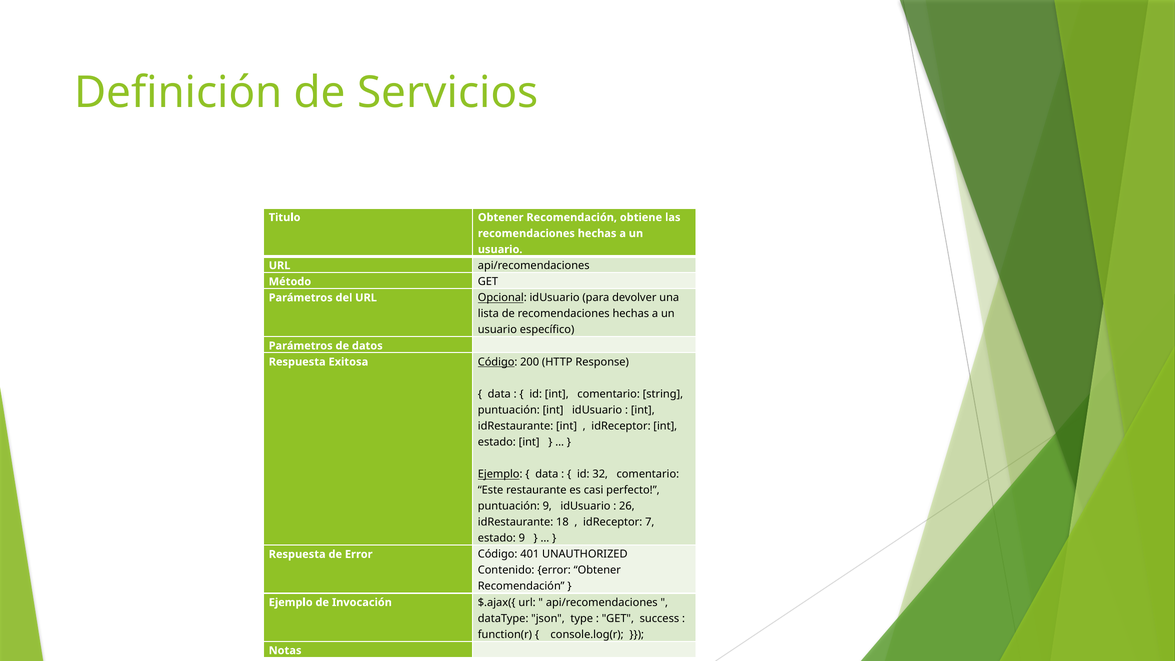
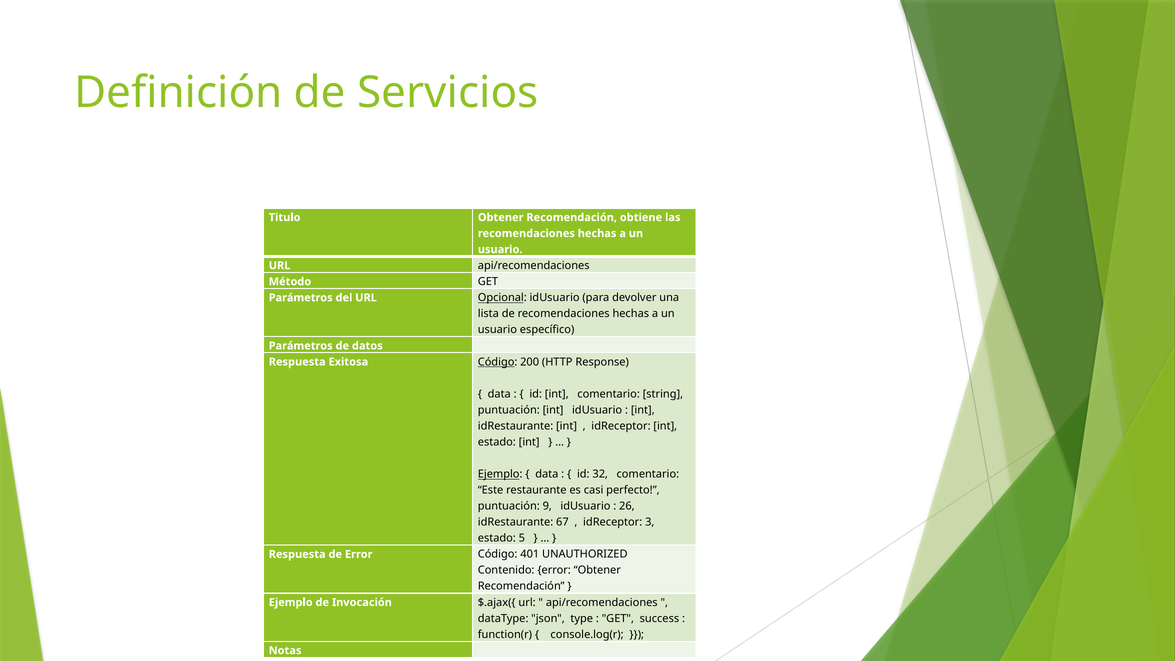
18: 18 -> 67 (562, 522)
7: 7 -> 3 (650, 522)
estado 9: 9 -> 5 (522, 538)
